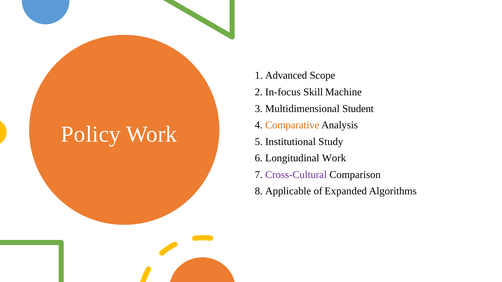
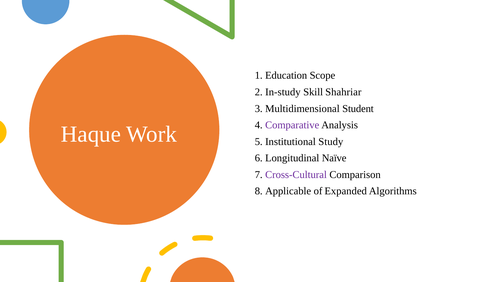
Advanced: Advanced -> Education (286, 76)
In-focus: In-focus -> In-study (283, 92)
Machine: Machine -> Shahriar (343, 92)
Comparative colour: orange -> purple (292, 125)
Policy: Policy -> Haque (91, 134)
Longitudinal Work: Work -> Naïve (334, 158)
